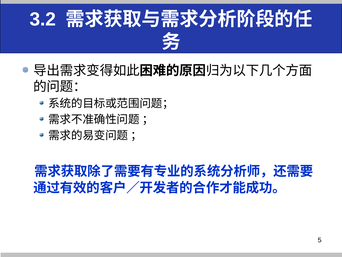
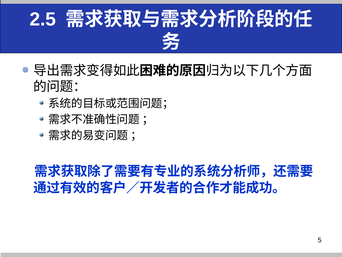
3.2: 3.2 -> 2.5 (43, 19)
